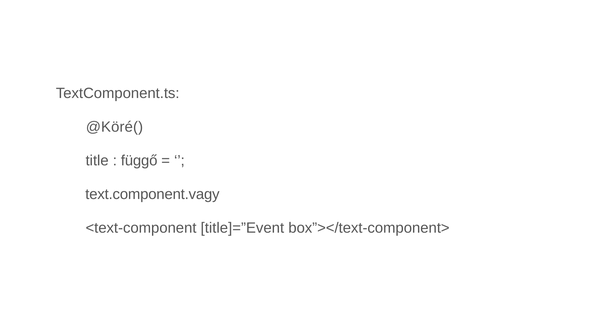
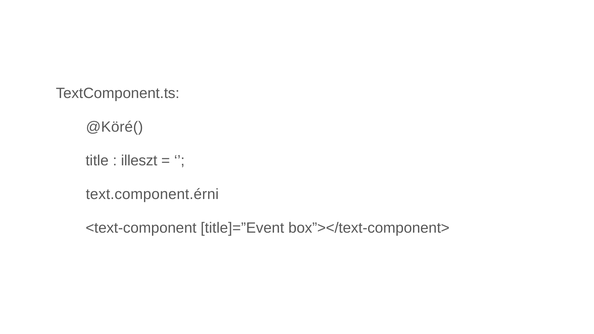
függő: függő -> illeszt (139, 161)
text.component.vagy: text.component.vagy -> text.component.érni (152, 194)
